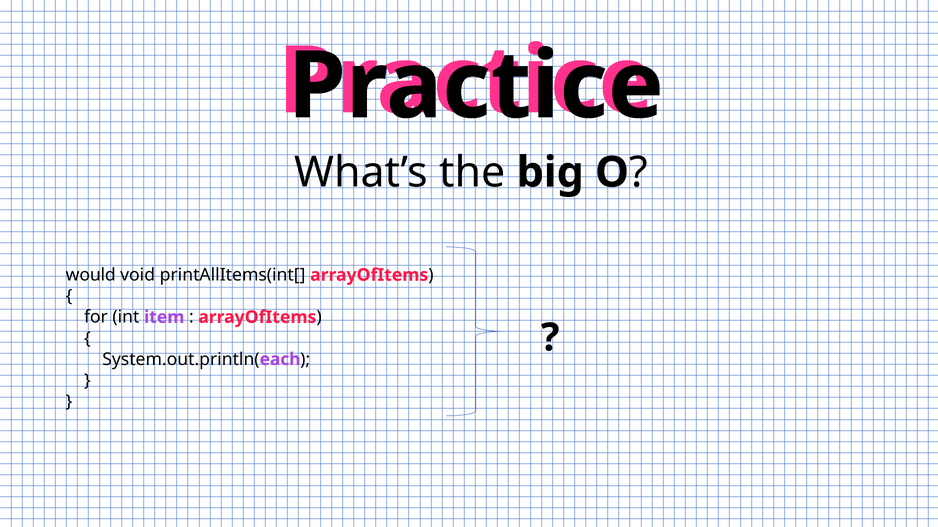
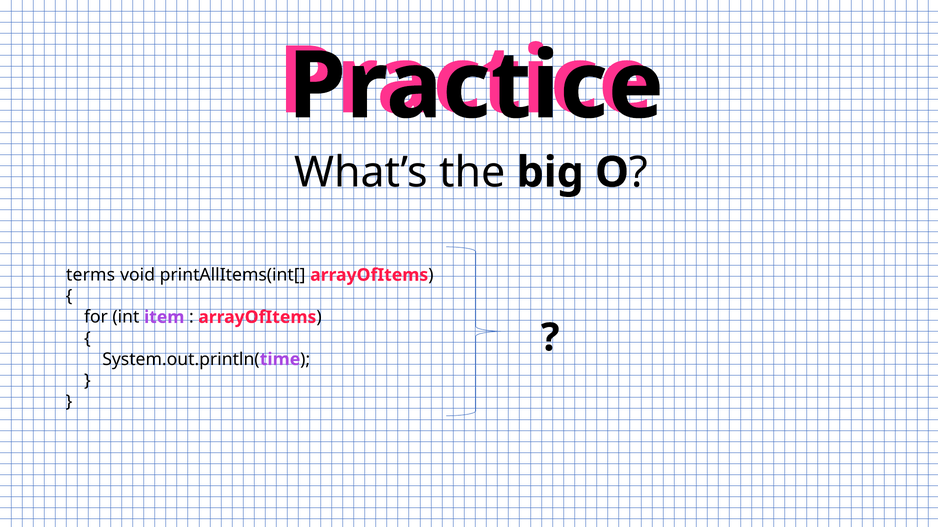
would: would -> terms (91, 275)
each: each -> time (280, 360)
